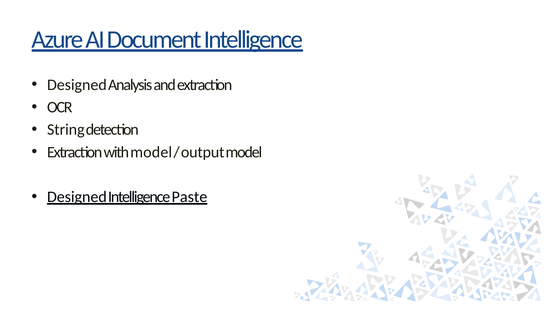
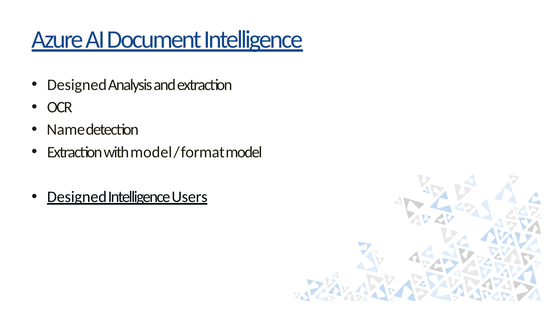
String: String -> Name (66, 130)
output: output -> format (203, 152)
Paste: Paste -> Users (190, 197)
